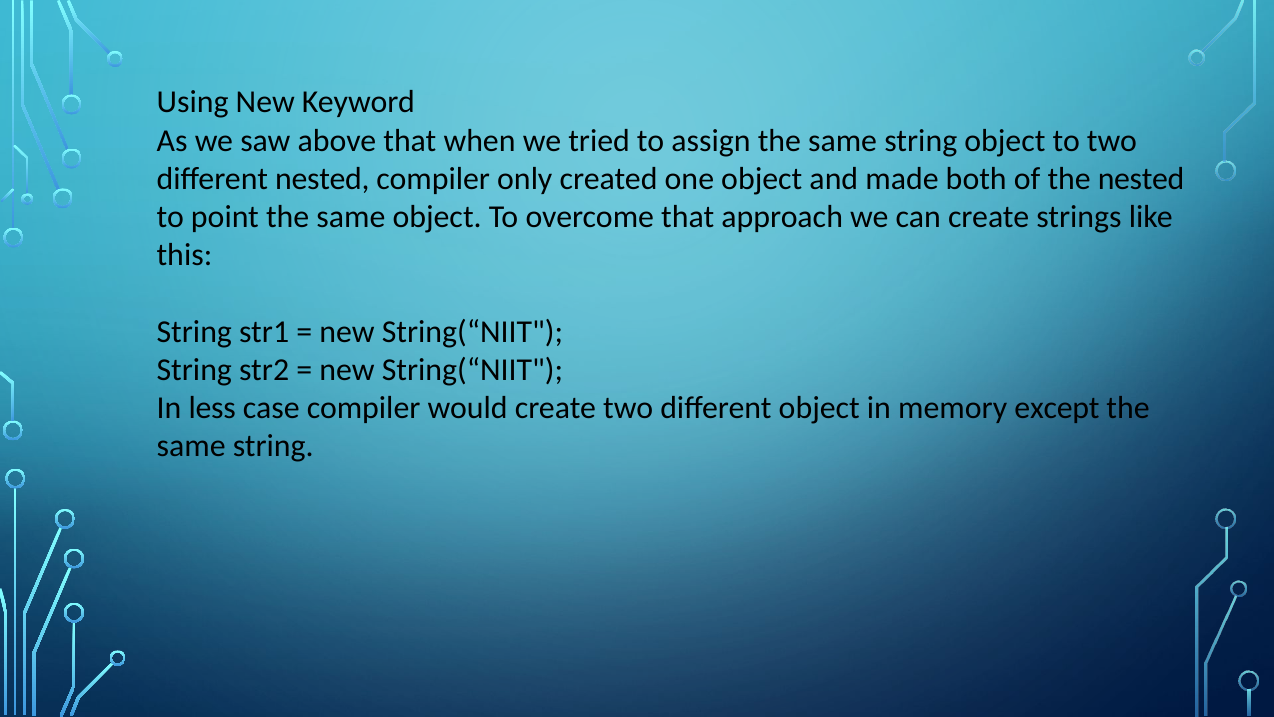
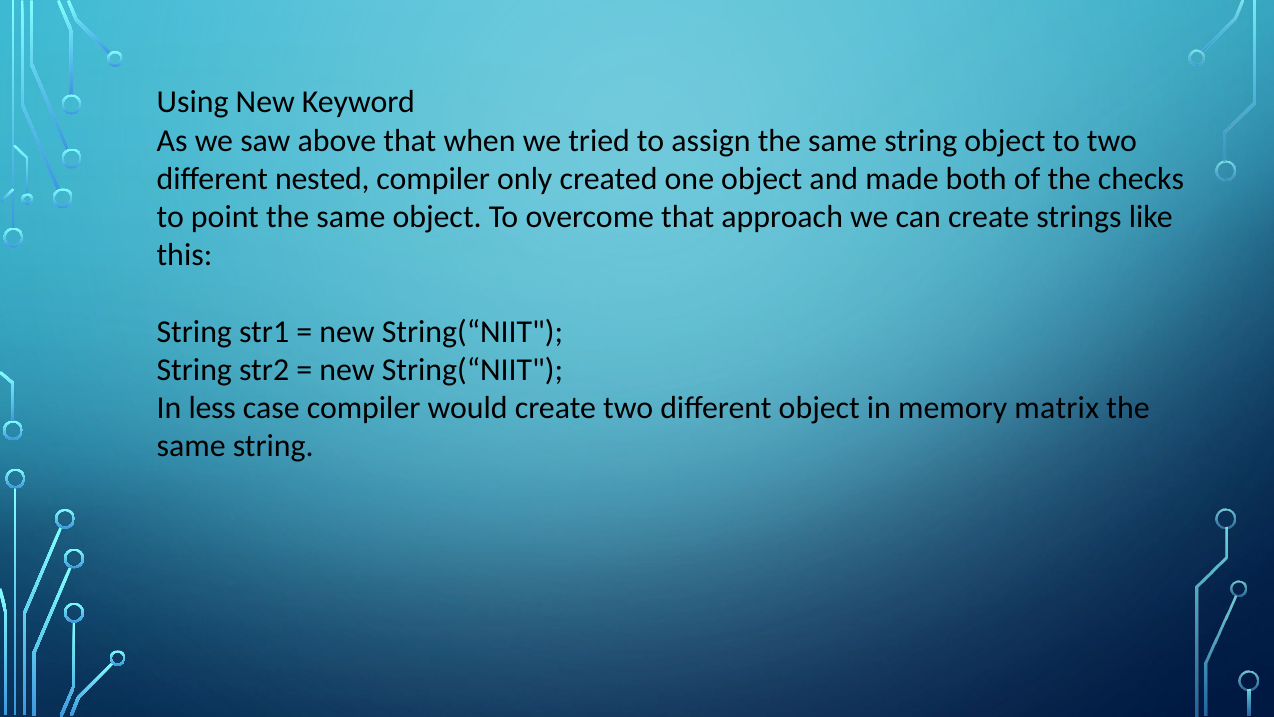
the nested: nested -> checks (1141, 179)
except: except -> matrix (1057, 408)
